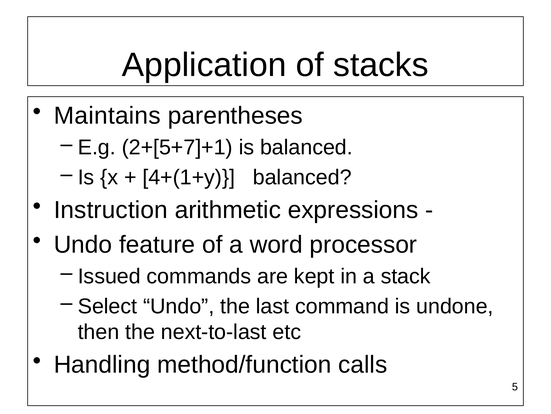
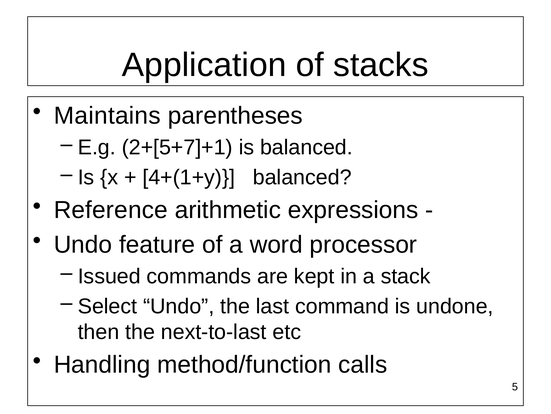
Instruction: Instruction -> Reference (111, 210)
